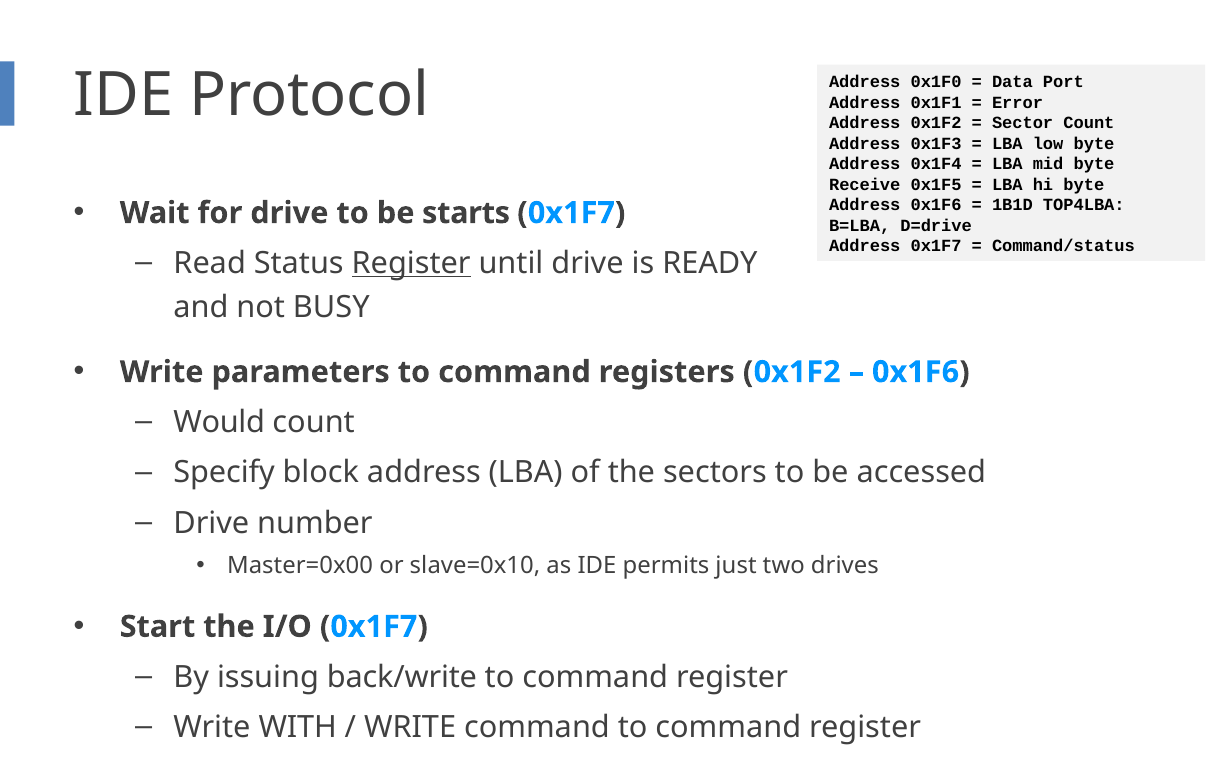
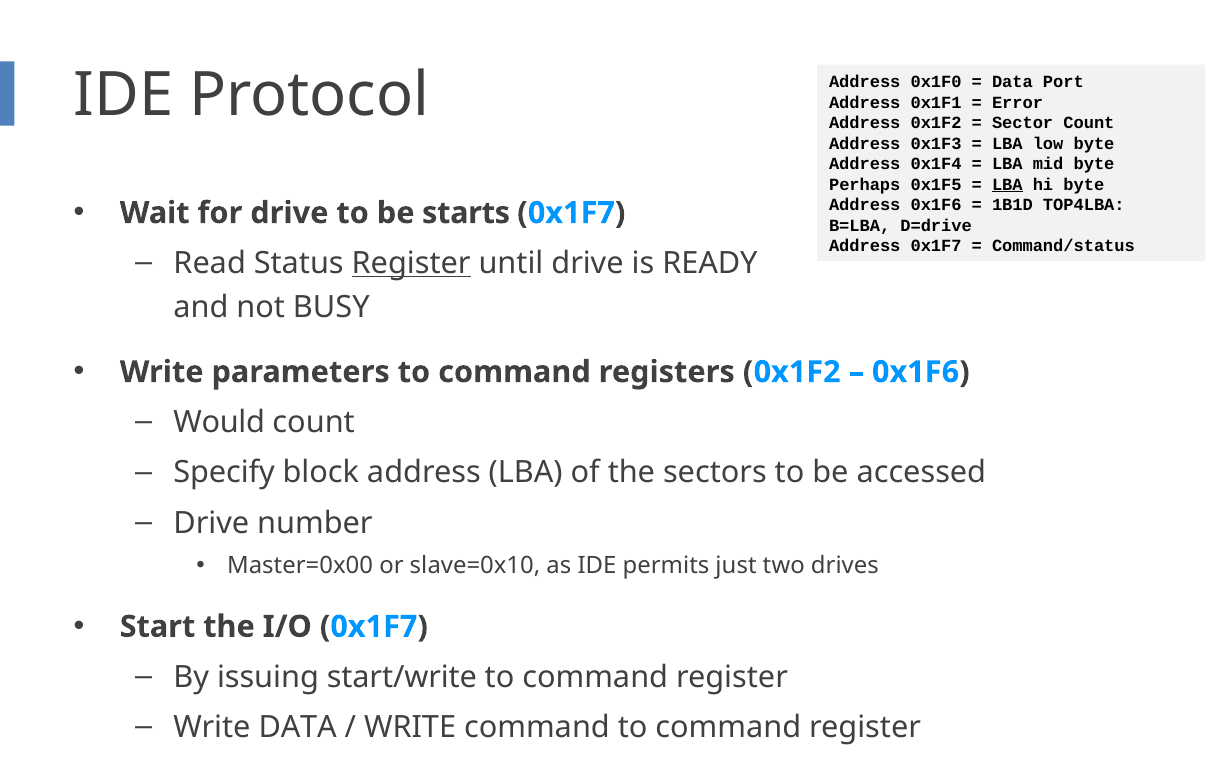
Receive: Receive -> Perhaps (865, 185)
LBA underline: none -> present (1007, 185)
back/write: back/write -> start/write (402, 677)
Write WITH: WITH -> DATA (298, 728)
